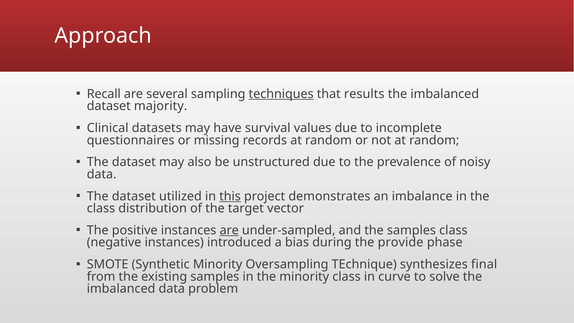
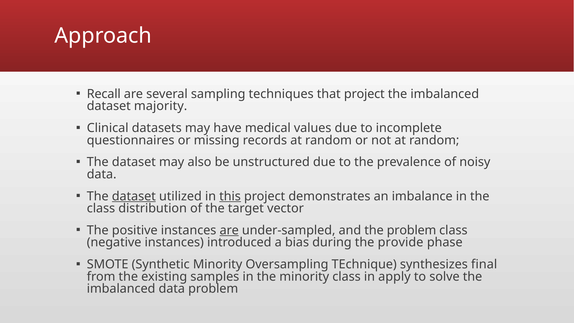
techniques underline: present -> none (281, 94)
that results: results -> project (364, 94)
survival: survival -> medical (268, 128)
dataset underline: none -> present (134, 196)
the samples: samples -> problem (412, 230)
curve: curve -> apply (394, 276)
